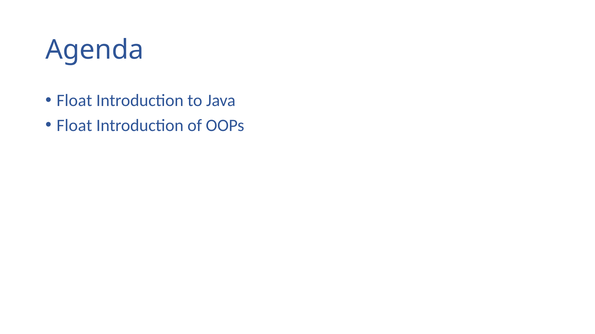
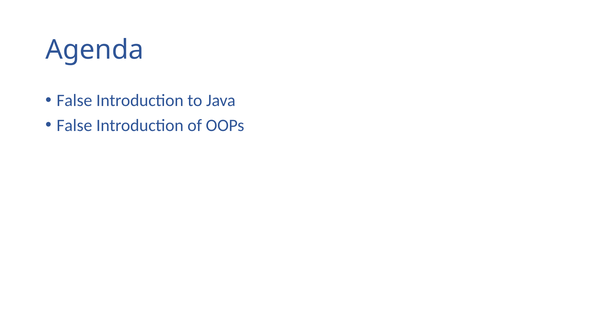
Float: Float -> False (74, 101)
Float: Float -> False (74, 126)
